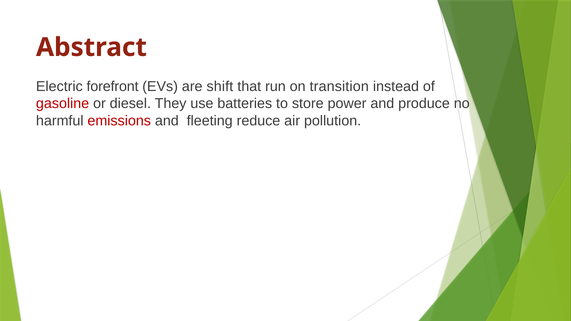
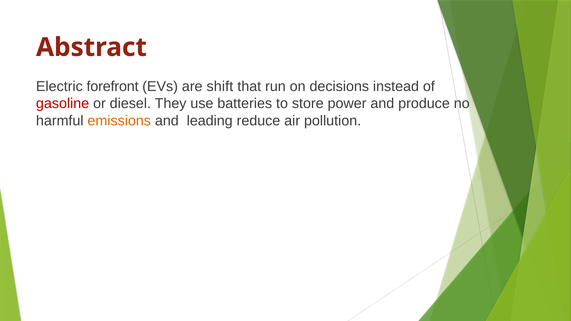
transition: transition -> decisions (339, 87)
emissions colour: red -> orange (119, 121)
fleeting: fleeting -> leading (210, 121)
